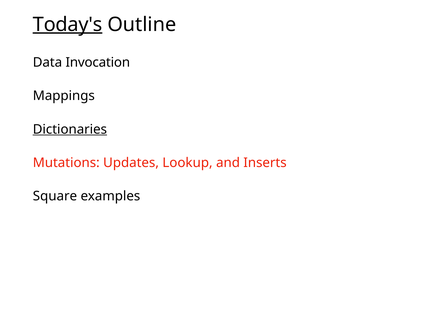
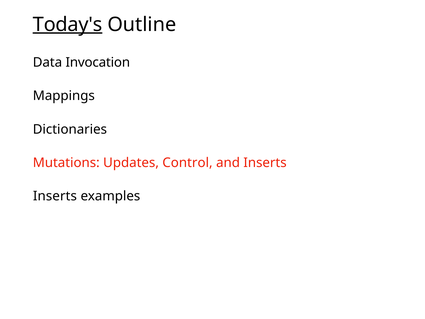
Dictionaries underline: present -> none (70, 129)
Lookup: Lookup -> Control (187, 163)
Square: Square -> Inserts (55, 196)
